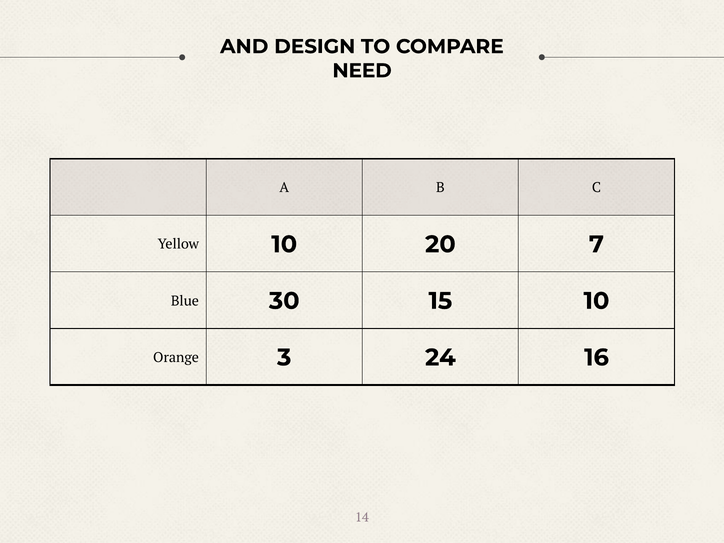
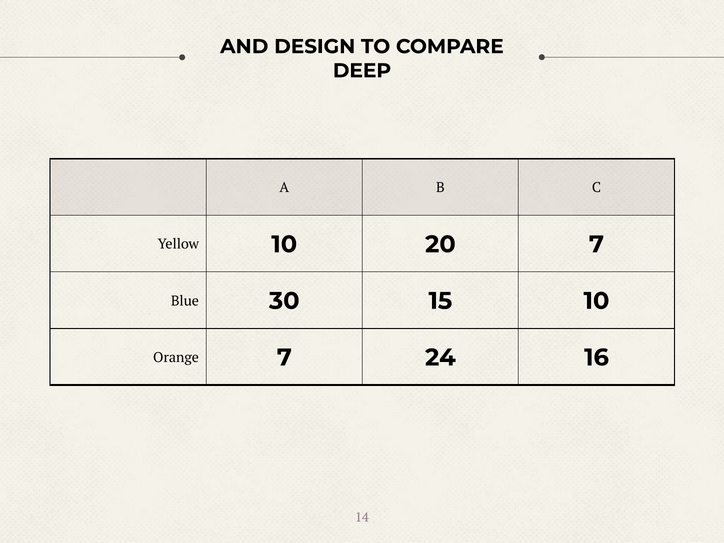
NEED: NEED -> DEEP (362, 71)
Orange 3: 3 -> 7 (284, 357)
